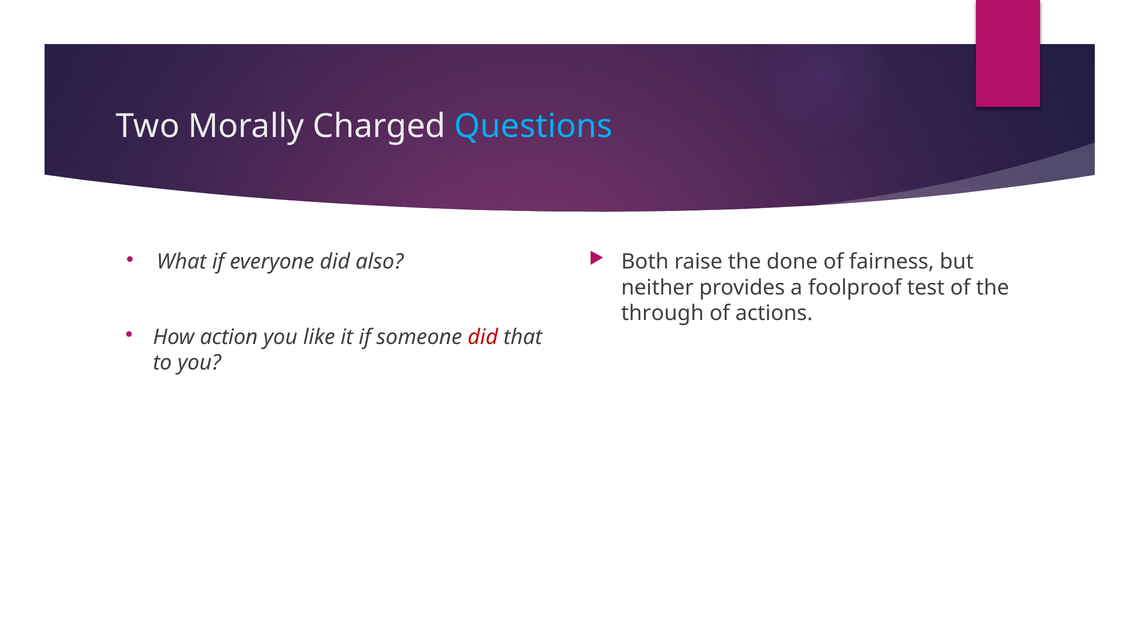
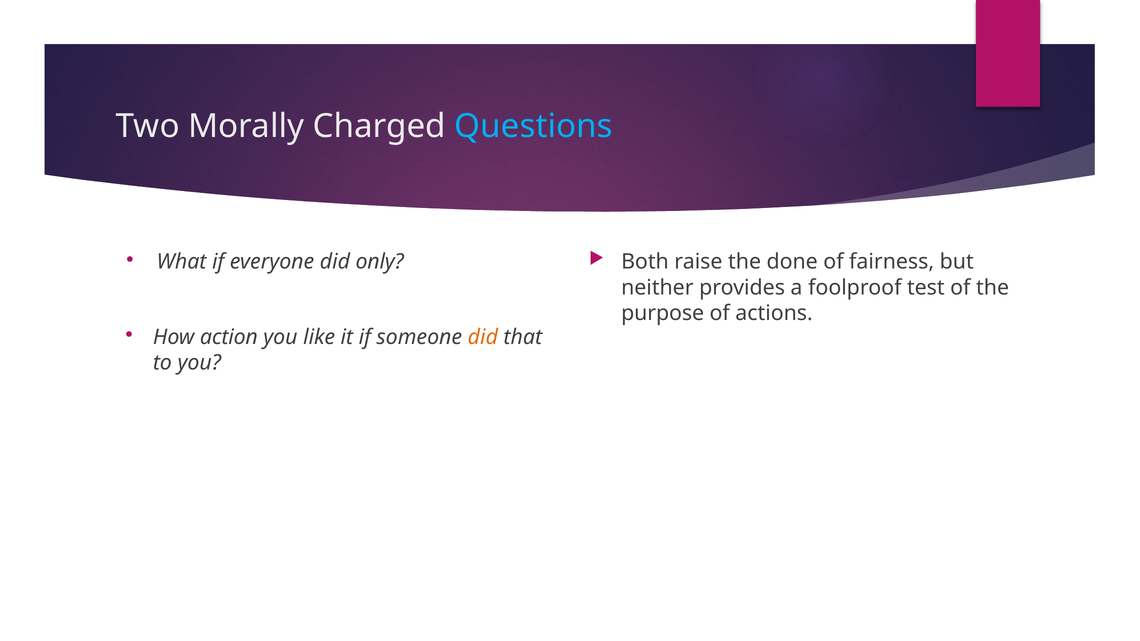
also: also -> only (380, 262)
through: through -> purpose (663, 313)
did colour: red -> orange (483, 337)
